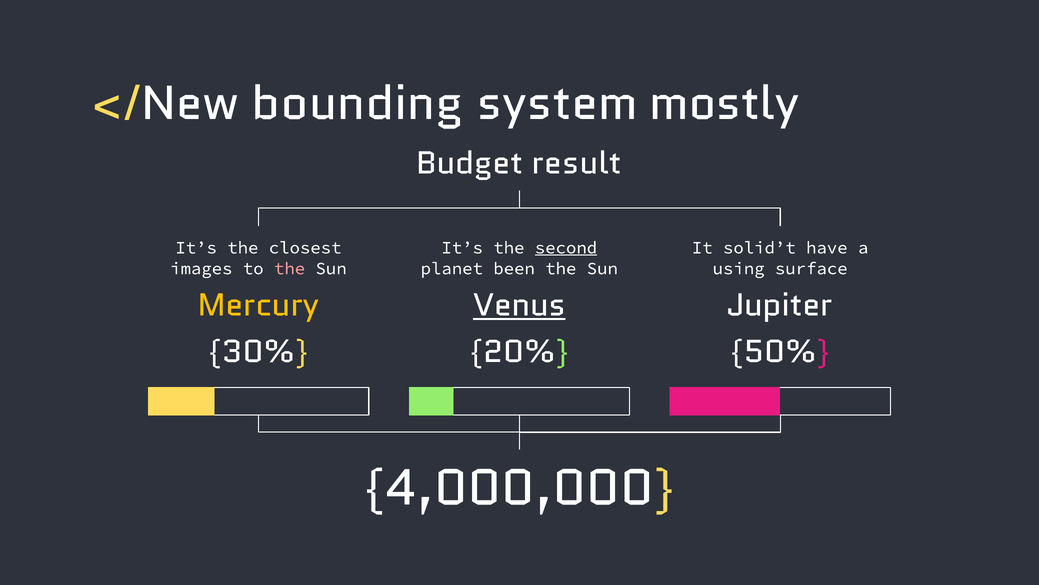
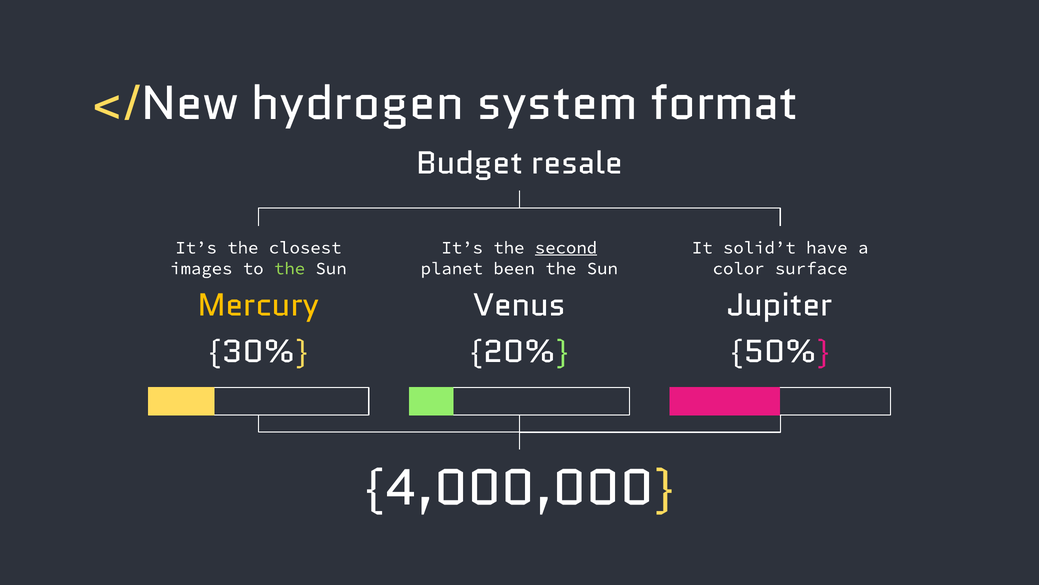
bounding: bounding -> hydrogen (358, 104)
mostly: mostly -> format (724, 104)
result: result -> resale (577, 163)
the colour: pink -> light green (290, 268)
using: using -> color (739, 268)
Venus underline: present -> none (519, 305)
